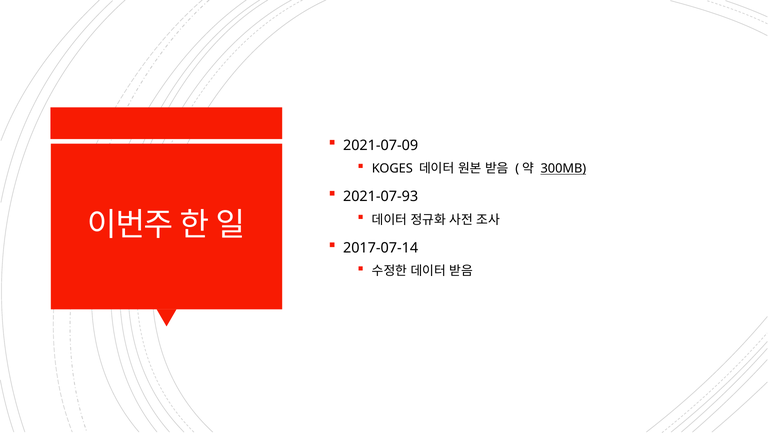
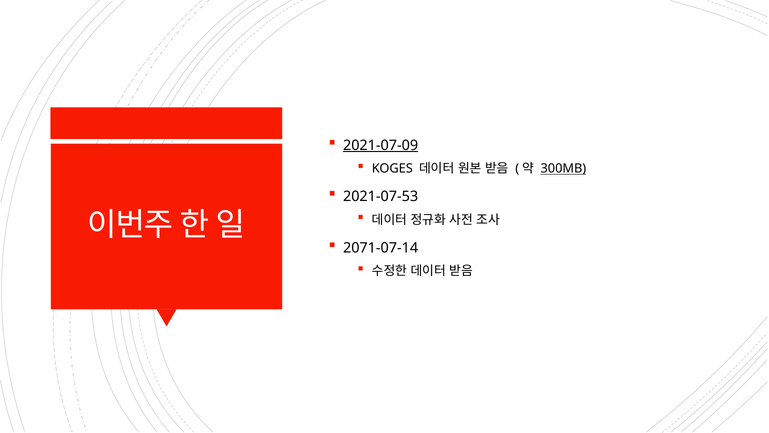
2021-07-09 underline: none -> present (381, 145)
2021-07-93: 2021-07-93 -> 2021-07-53 (381, 196)
2017-07-14: 2017-07-14 -> 2071-07-14 (381, 248)
